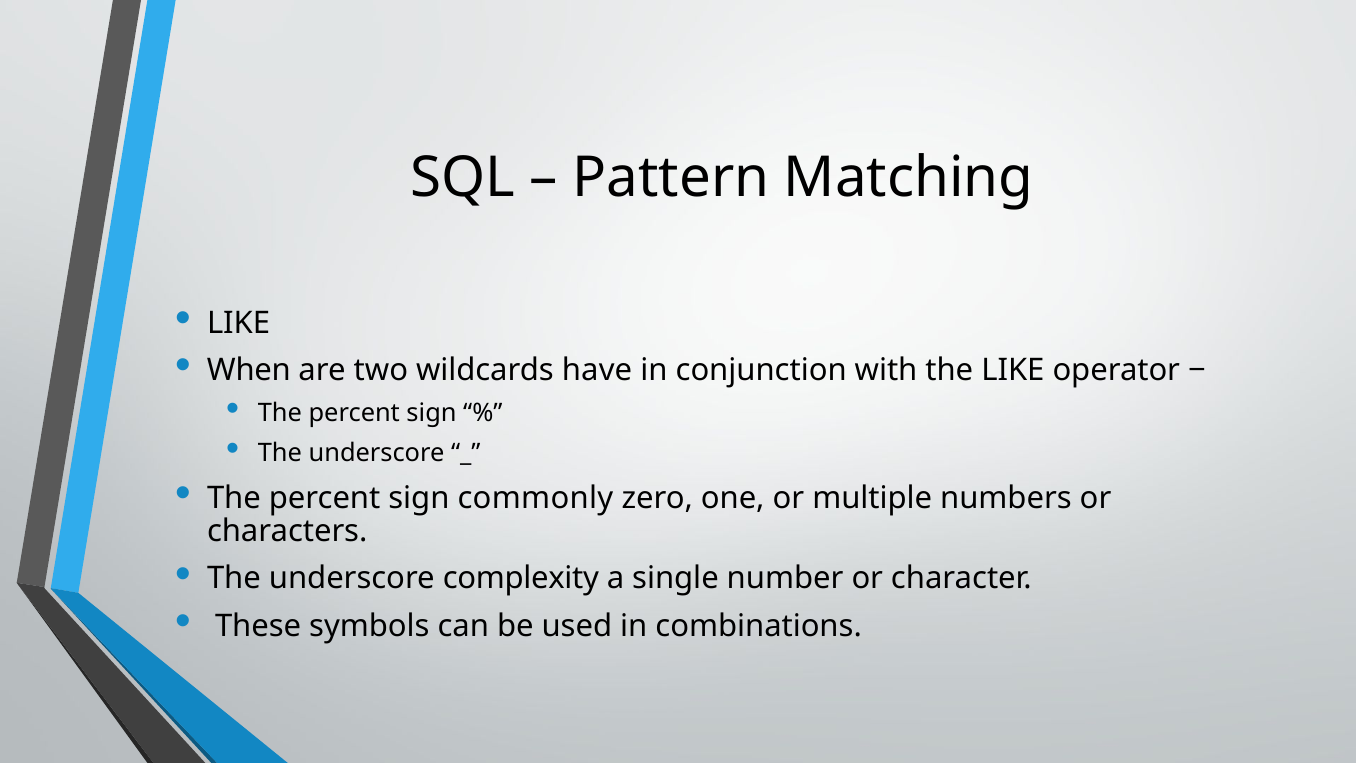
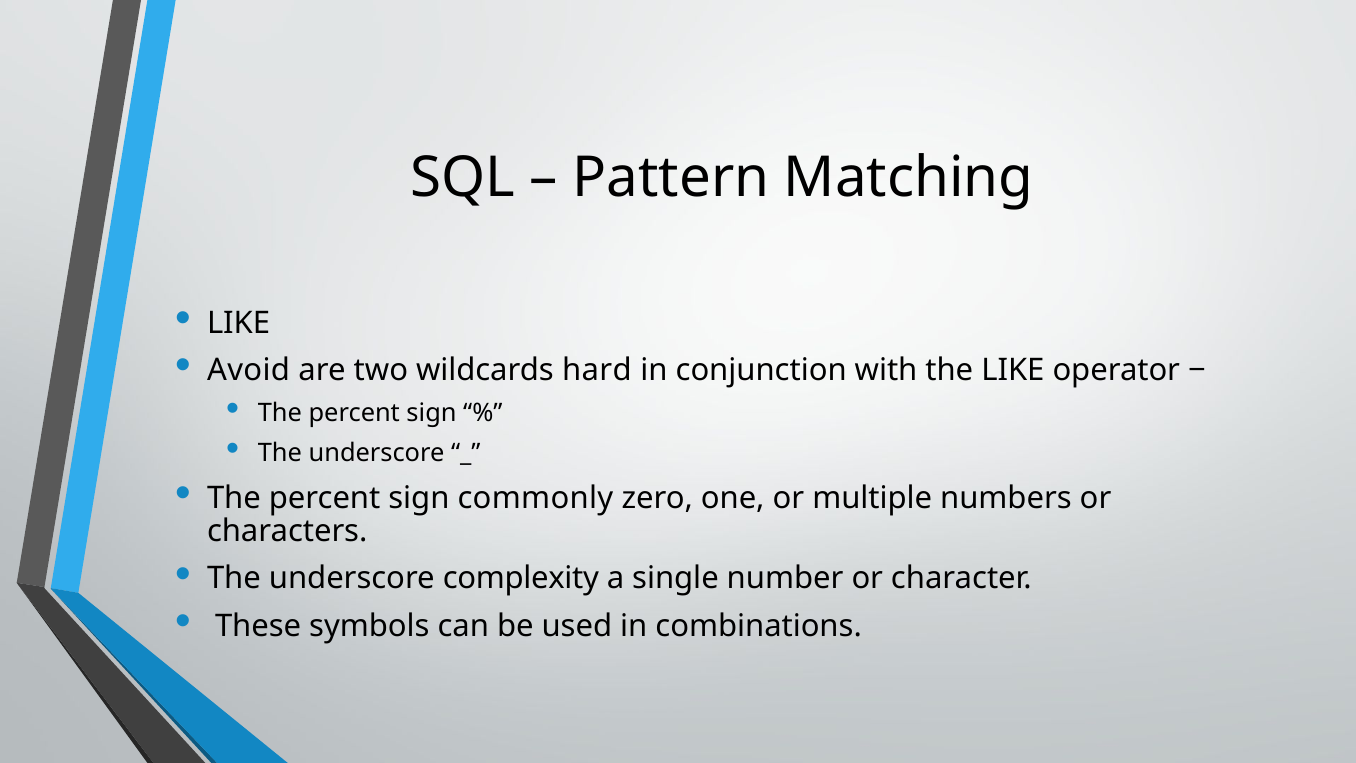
When: When -> Avoid (249, 370)
have: have -> hard (597, 370)
